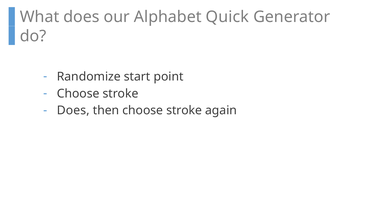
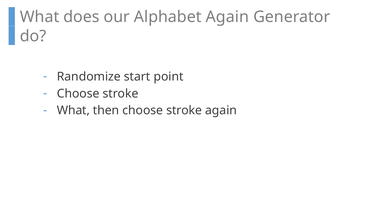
Alphabet Quick: Quick -> Again (227, 17)
Does: Does -> What (73, 111)
